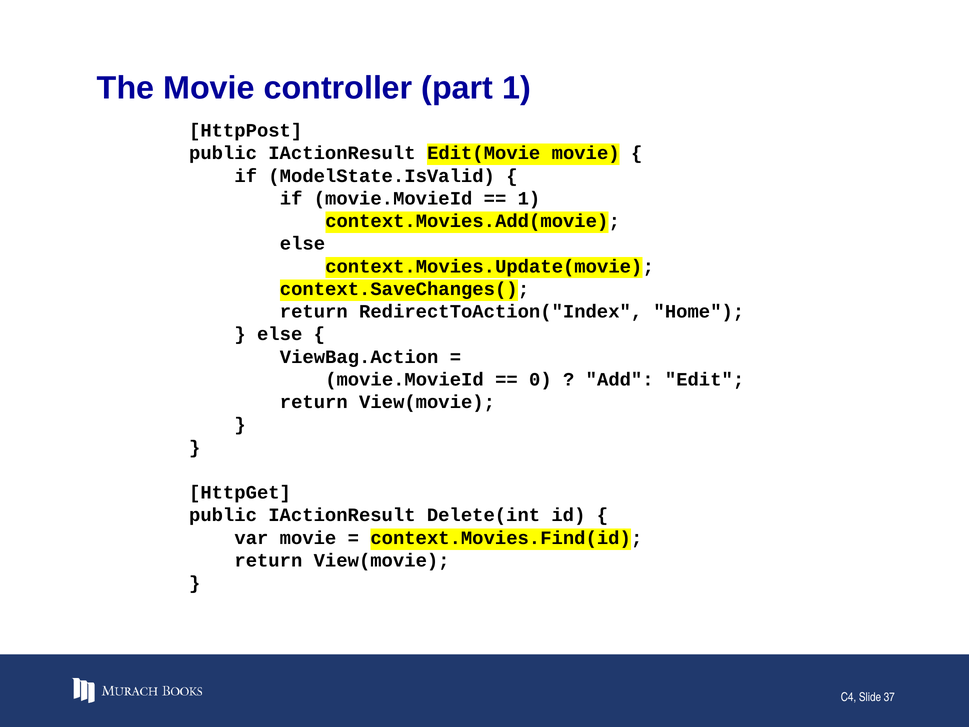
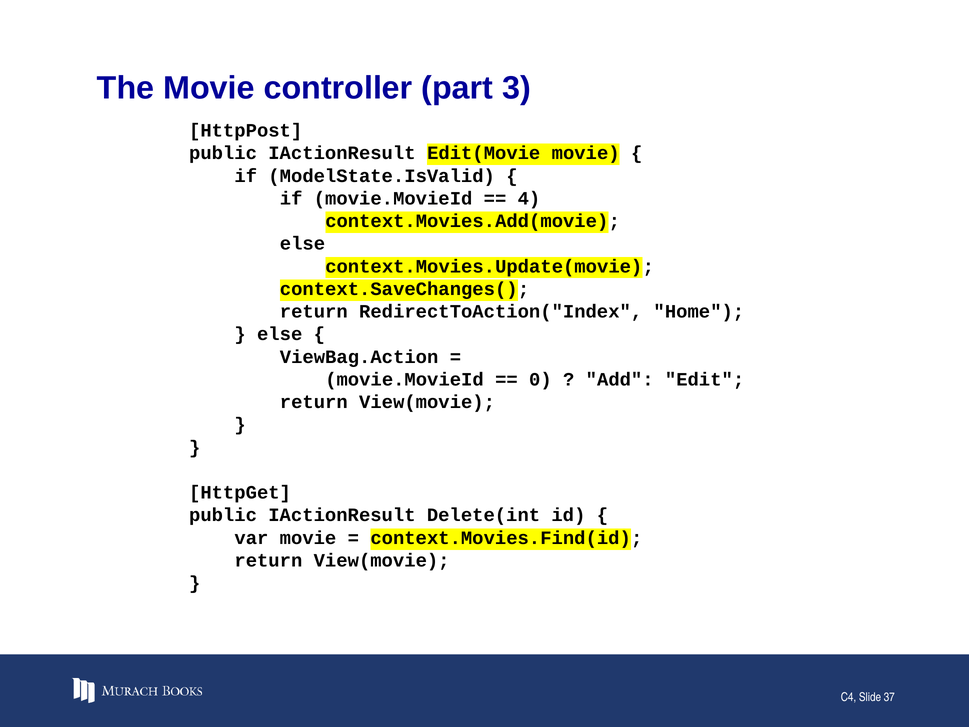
part 1: 1 -> 3 (516, 88)
1: 1 -> 4 (529, 198)
